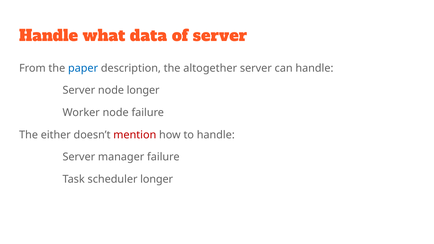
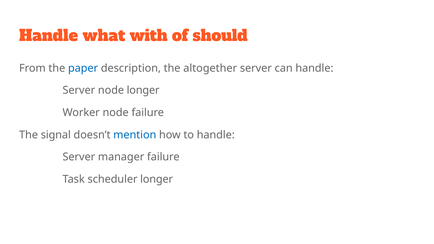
data: data -> with (149, 36)
of server: server -> should (220, 36)
either: either -> signal (56, 135)
mention colour: red -> blue (135, 135)
